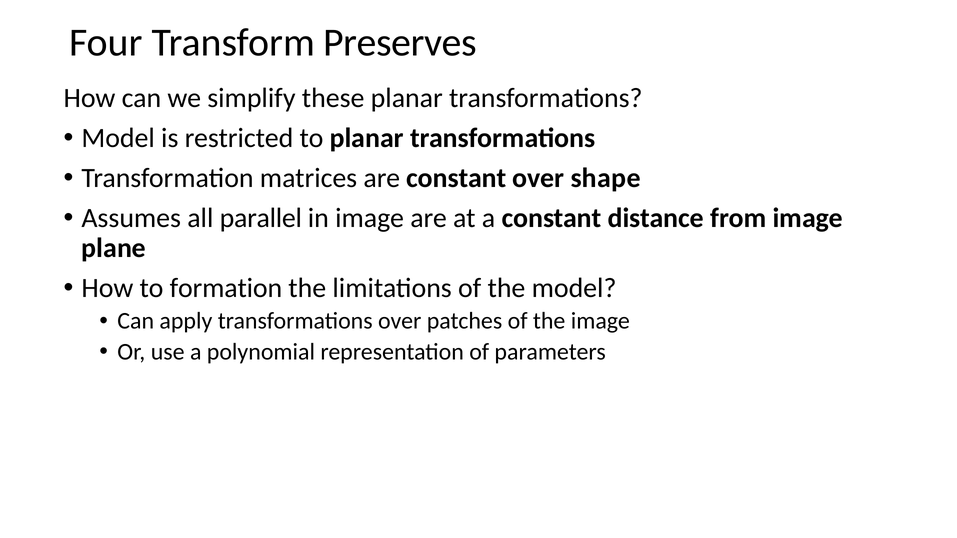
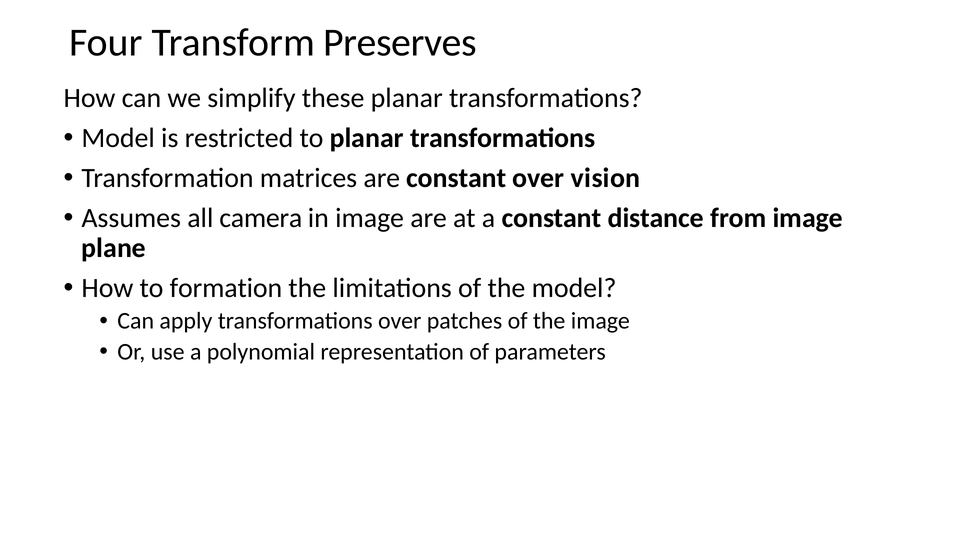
shape: shape -> vision (606, 178)
parallel: parallel -> camera (261, 218)
